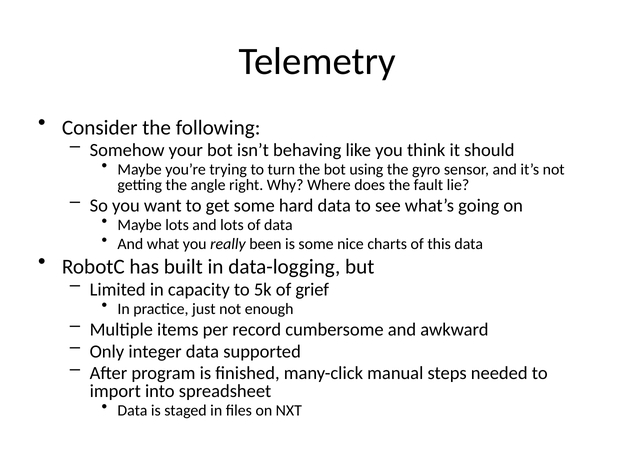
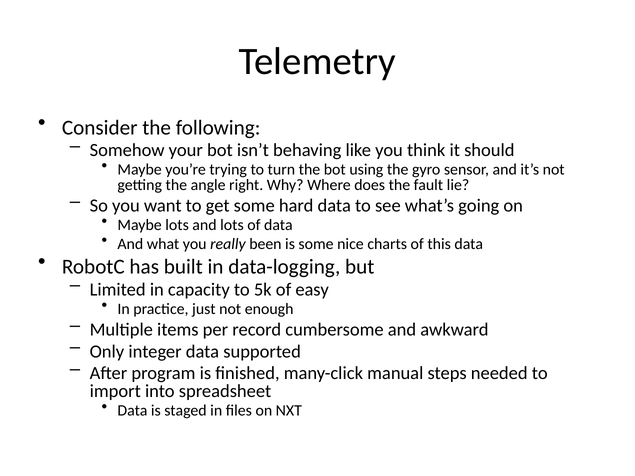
grief: grief -> easy (312, 290)
